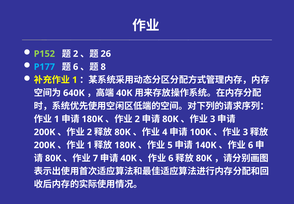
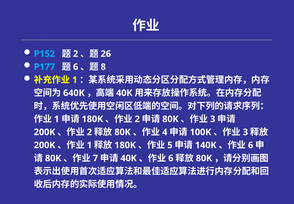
P152 colour: light green -> light blue (44, 54)
